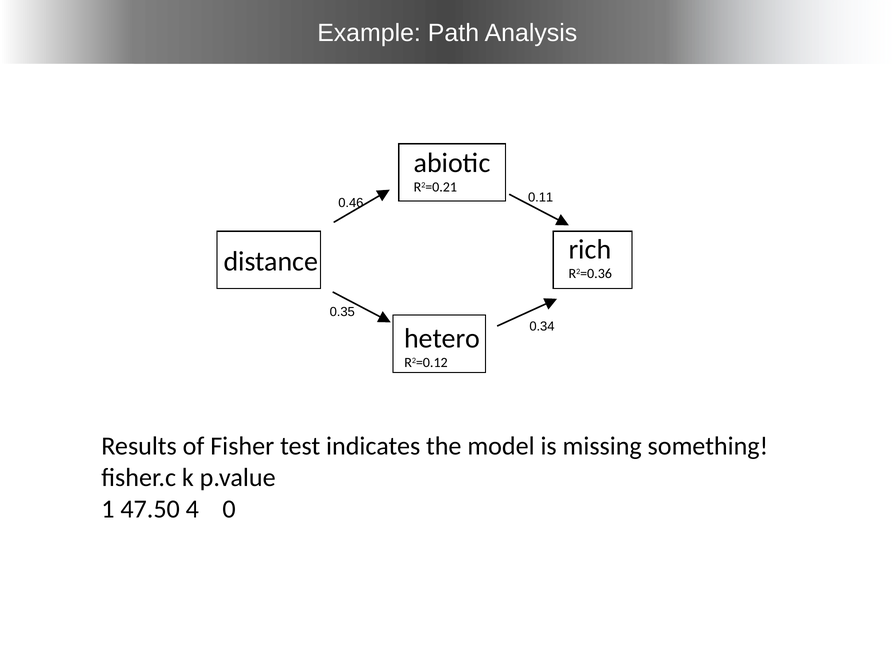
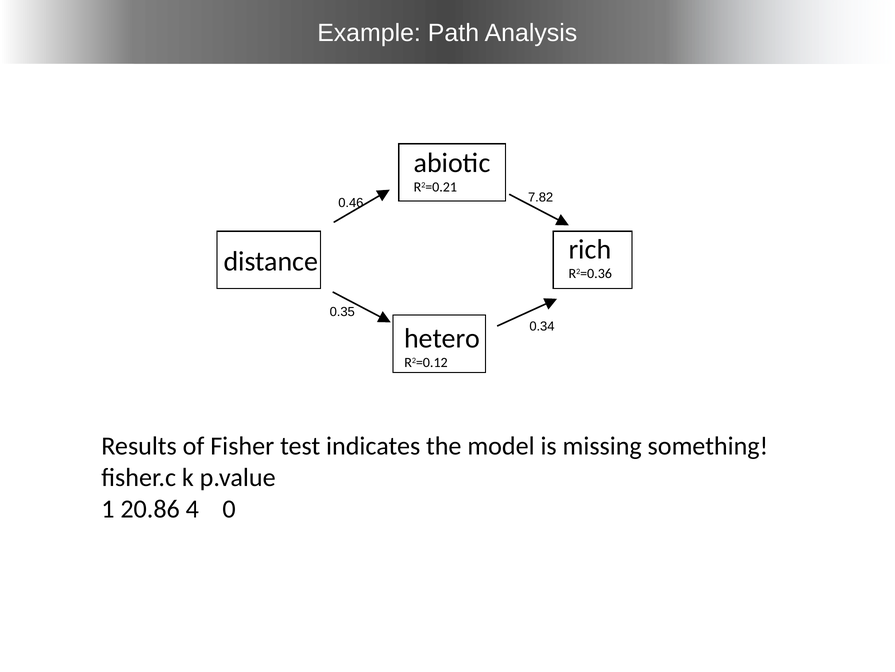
0.11: 0.11 -> 7.82 (541, 197)
47.50: 47.50 -> 20.86 (150, 508)
